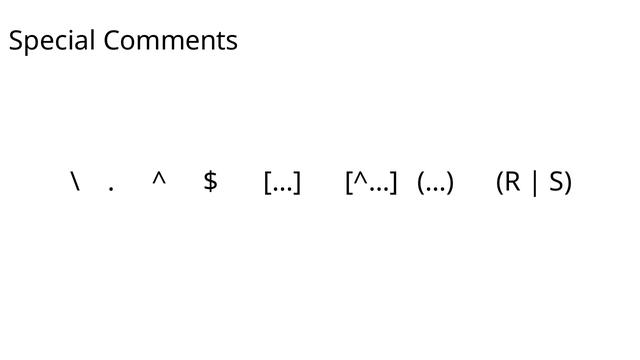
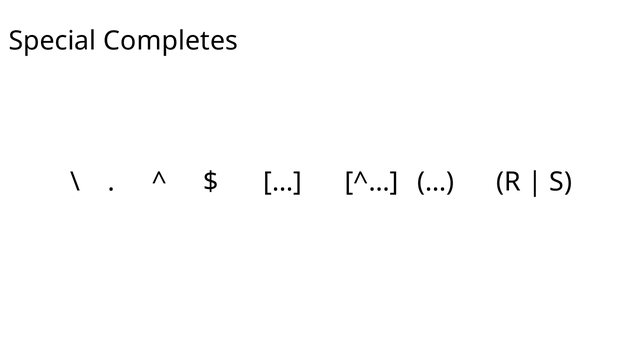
Comments: Comments -> Completes (171, 41)
